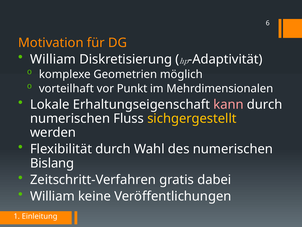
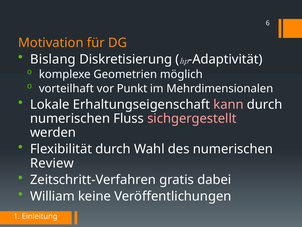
William: William -> Bislang (53, 59)
sichgergestellt colour: yellow -> pink (192, 118)
Bislang: Bislang -> Review (52, 163)
